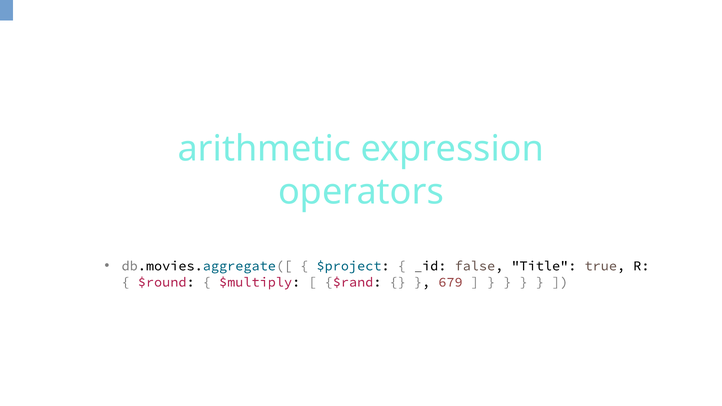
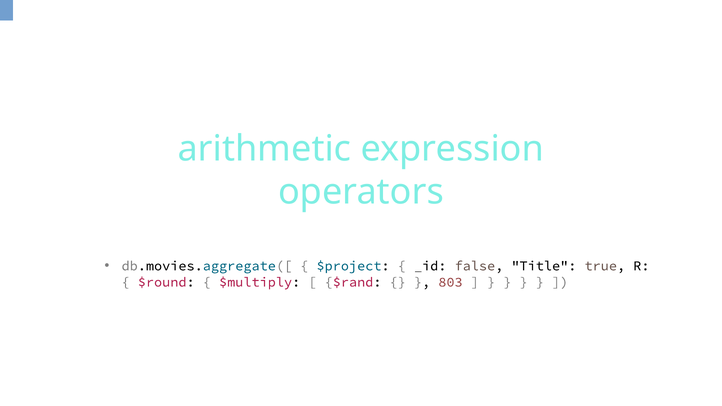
679: 679 -> 803 (450, 282)
